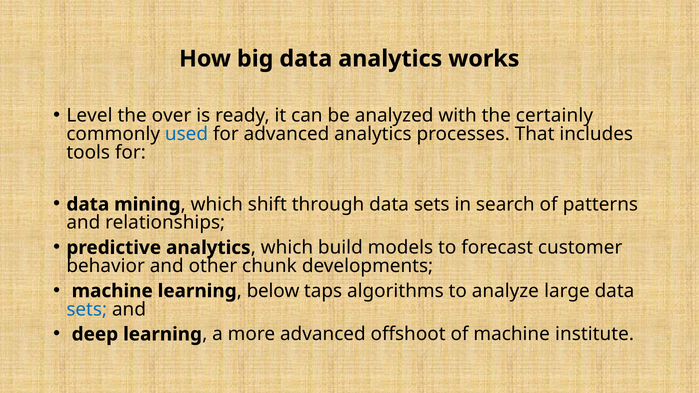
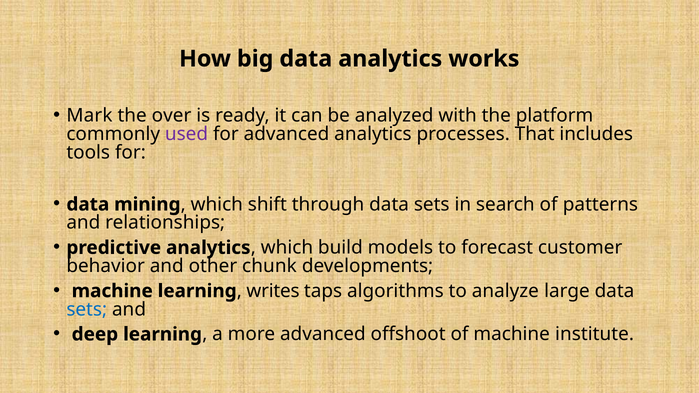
Level: Level -> Mark (89, 116)
certainly: certainly -> platform (555, 116)
used colour: blue -> purple (187, 134)
below: below -> writes (273, 291)
